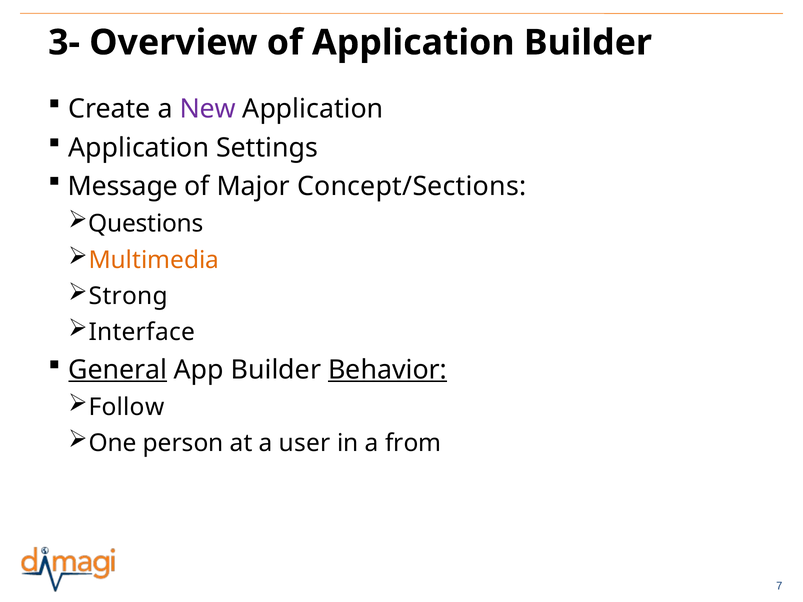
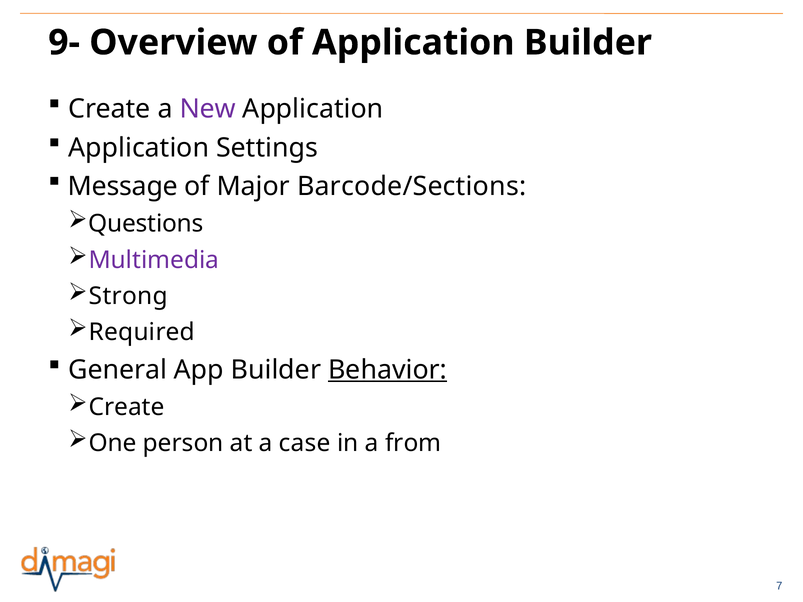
3-: 3- -> 9- (64, 43)
Concept/Sections: Concept/Sections -> Barcode/Sections (412, 187)
Multimedia colour: orange -> purple (154, 260)
Interface: Interface -> Required (142, 332)
General underline: present -> none (118, 370)
Follow: Follow -> Create (127, 407)
user: user -> case (305, 443)
